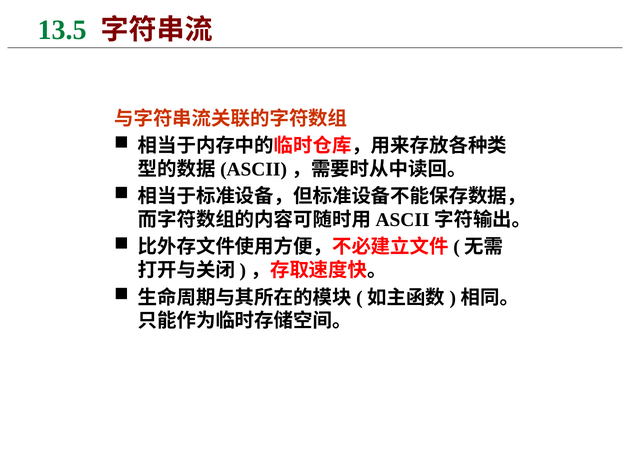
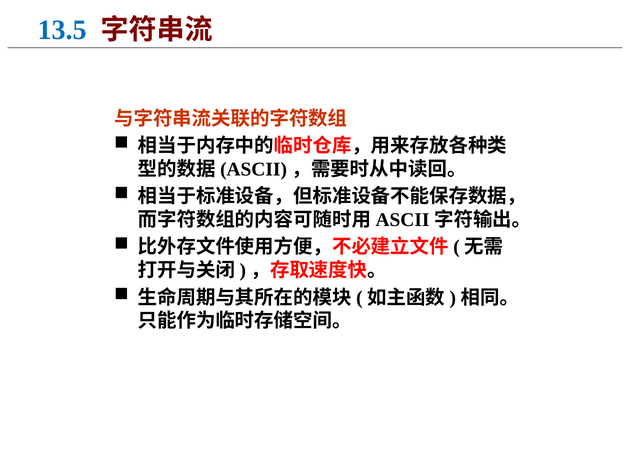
13.5 colour: green -> blue (62, 30)
